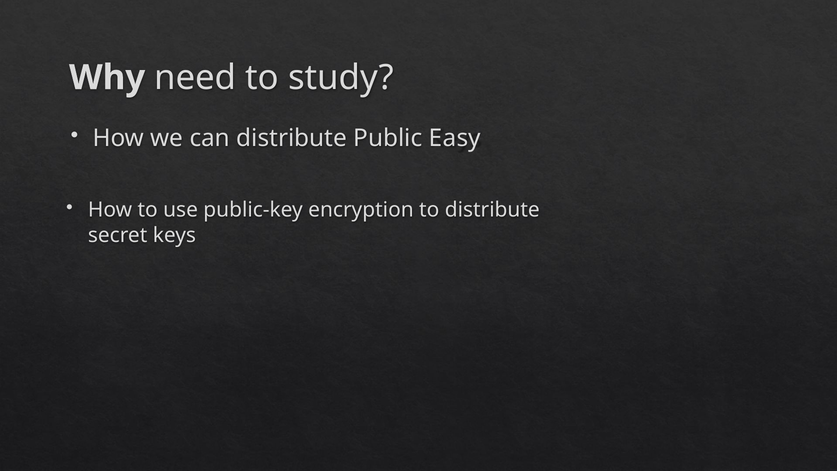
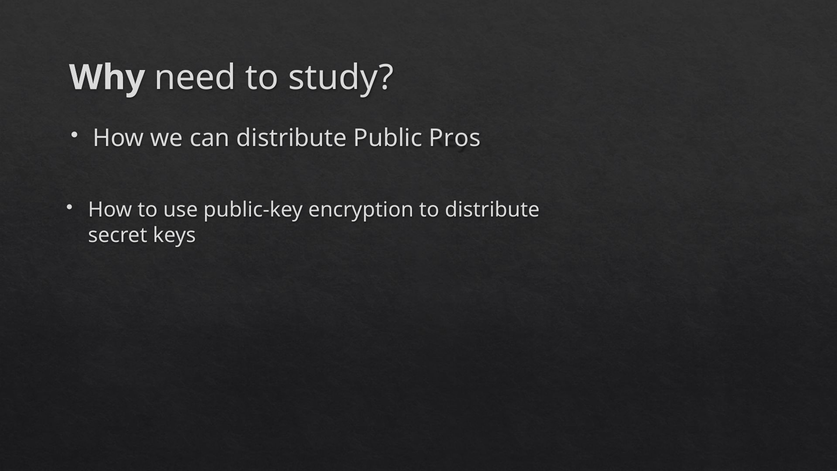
Easy: Easy -> Pros (455, 138)
